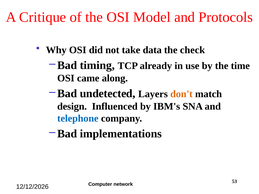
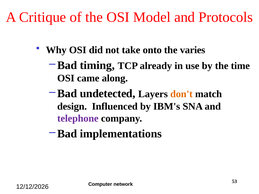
data: data -> onto (152, 50)
check: check -> varies (193, 50)
telephone colour: blue -> purple (78, 119)
